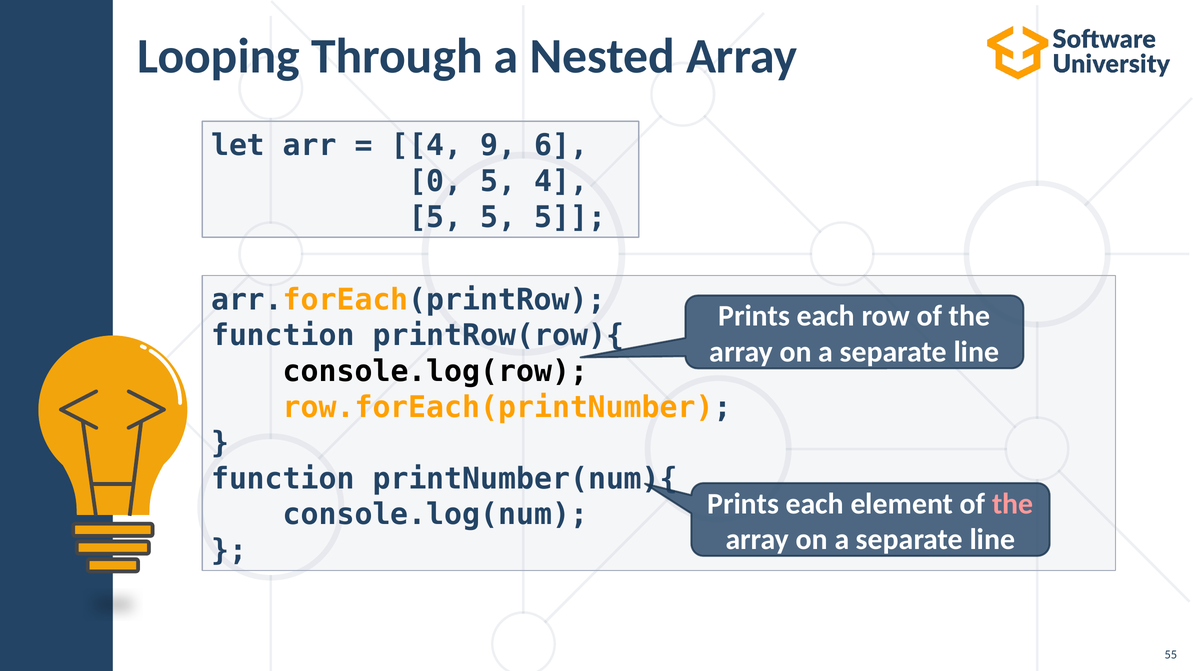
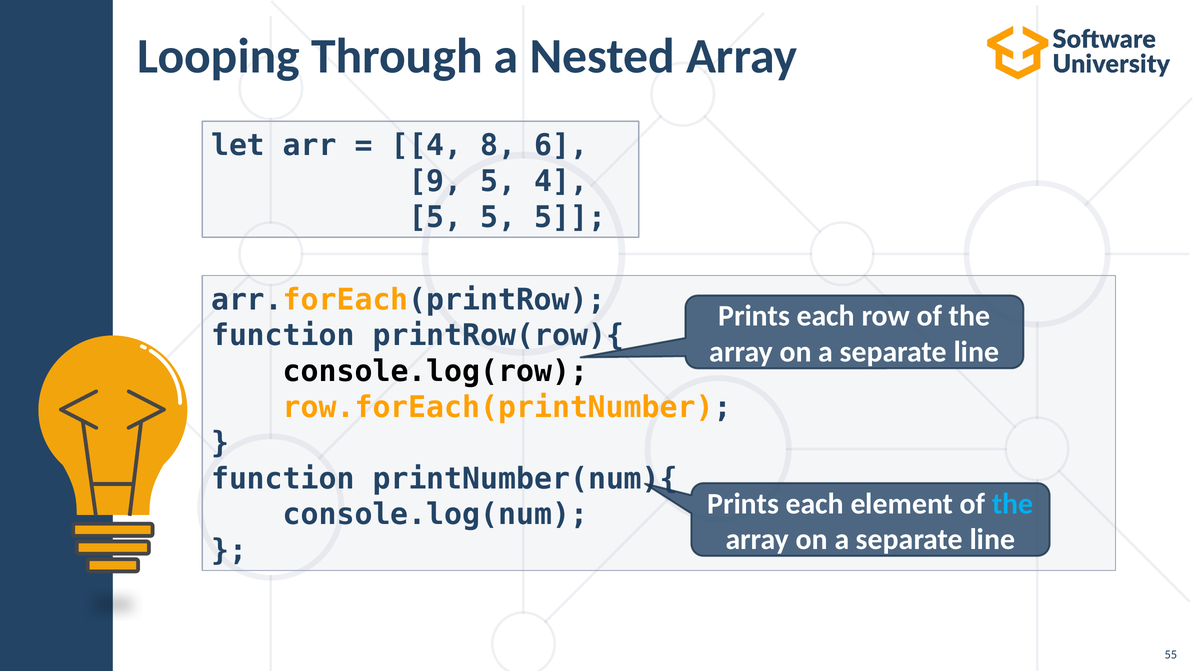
9: 9 -> 8 (498, 146)
0: 0 -> 9 (435, 181)
the colour: pink -> light blue (1013, 504)
